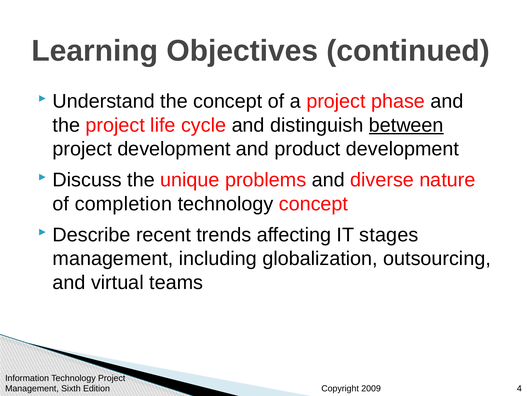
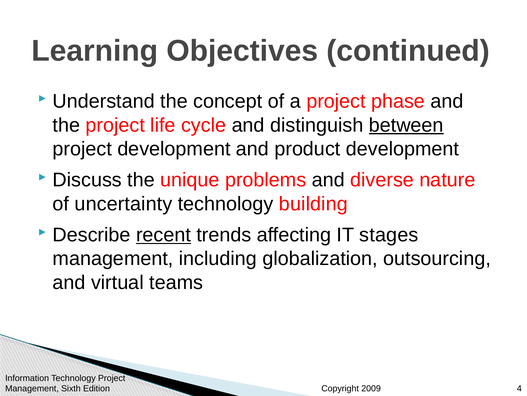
completion: completion -> uncertainty (123, 204)
technology concept: concept -> building (313, 204)
recent underline: none -> present (164, 235)
